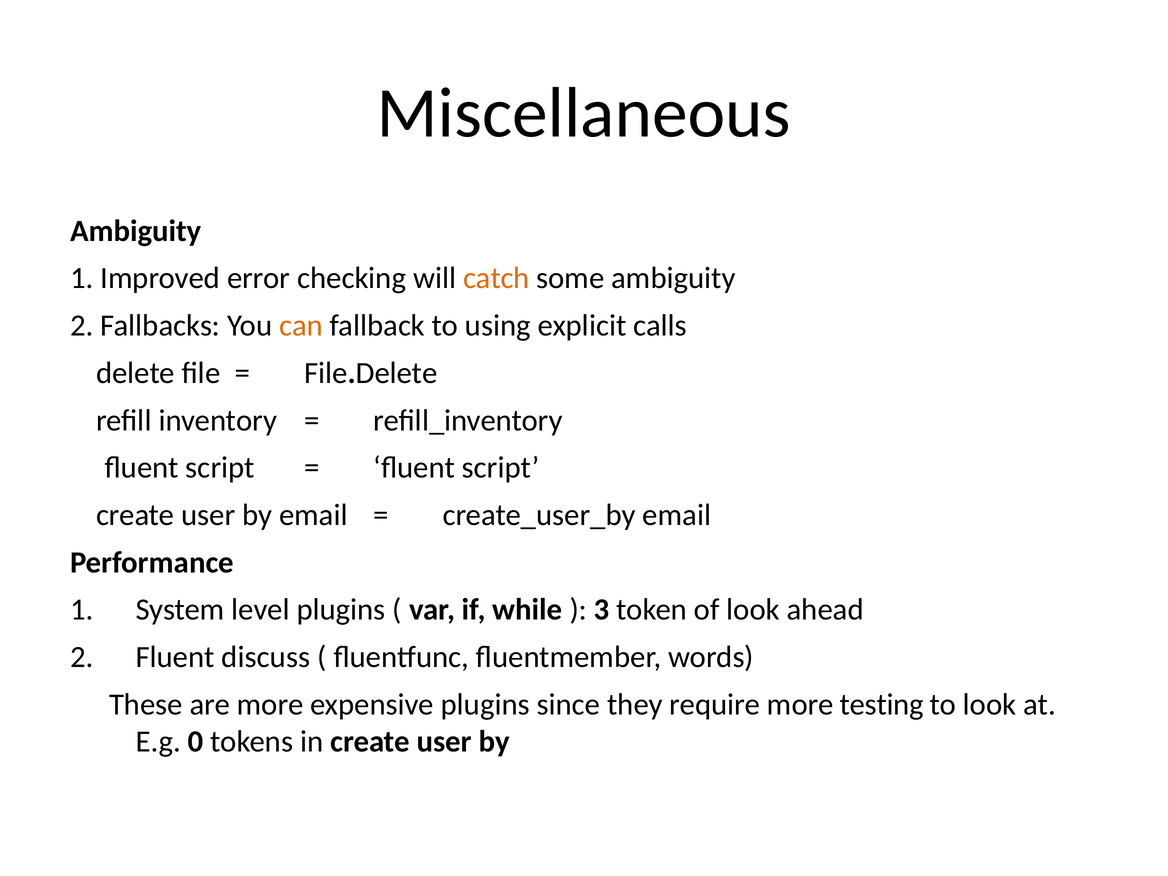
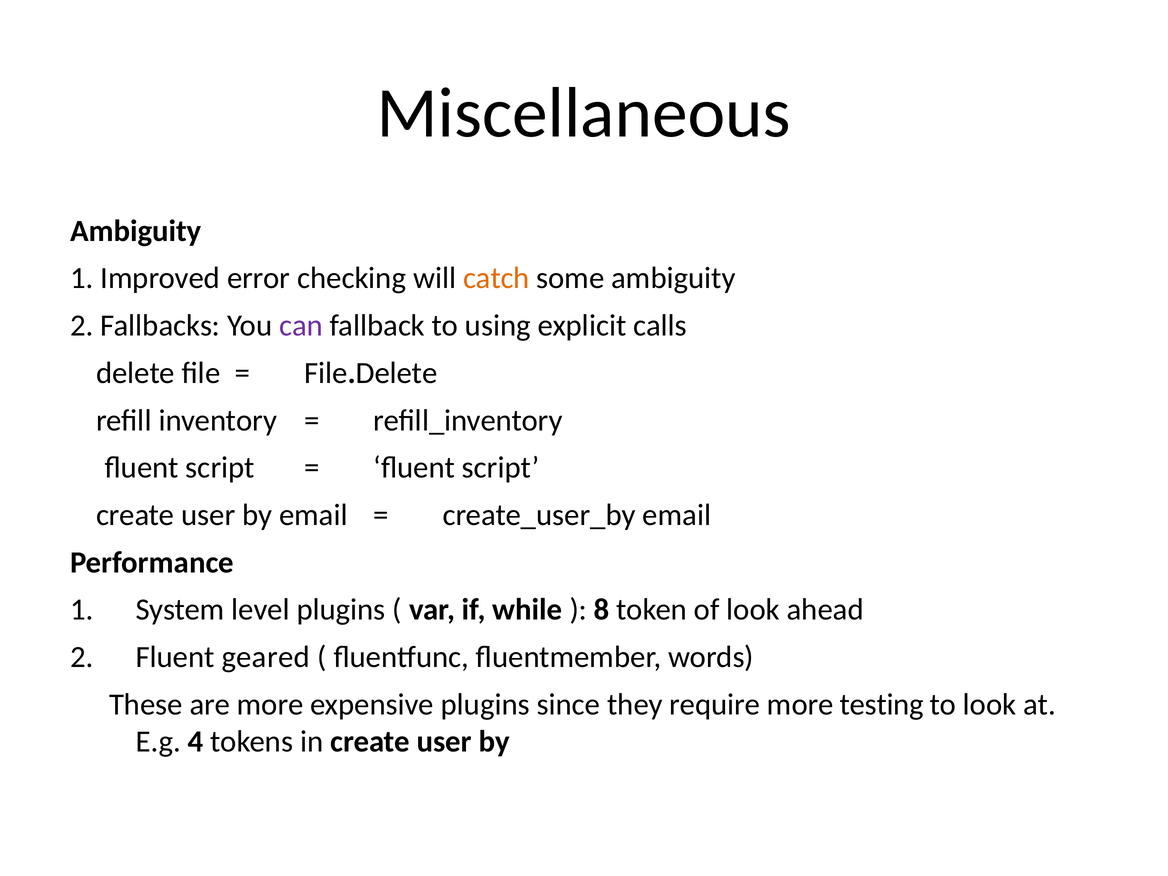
can colour: orange -> purple (301, 326)
3: 3 -> 8 (602, 610)
discuss: discuss -> geared (266, 657)
0: 0 -> 4 (196, 741)
